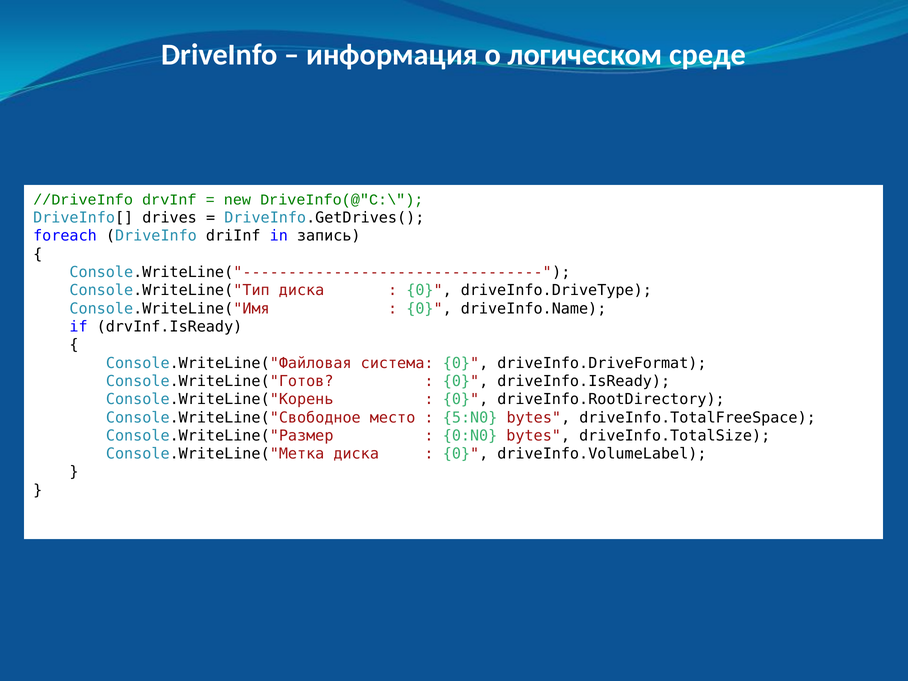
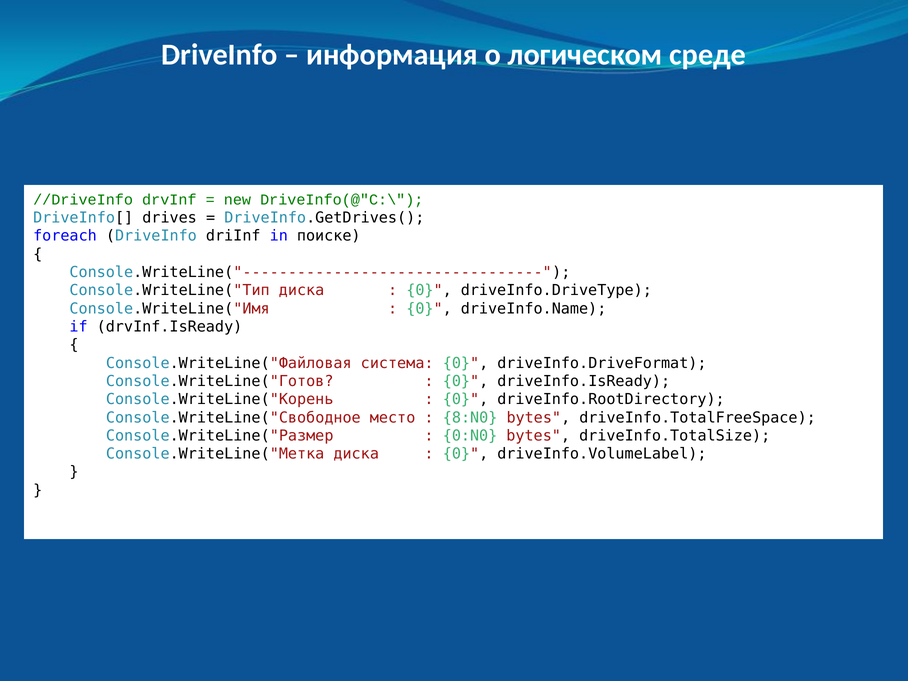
запись: запись -> поиске (329, 236)
5:N0: 5:N0 -> 8:N0 (470, 418)
